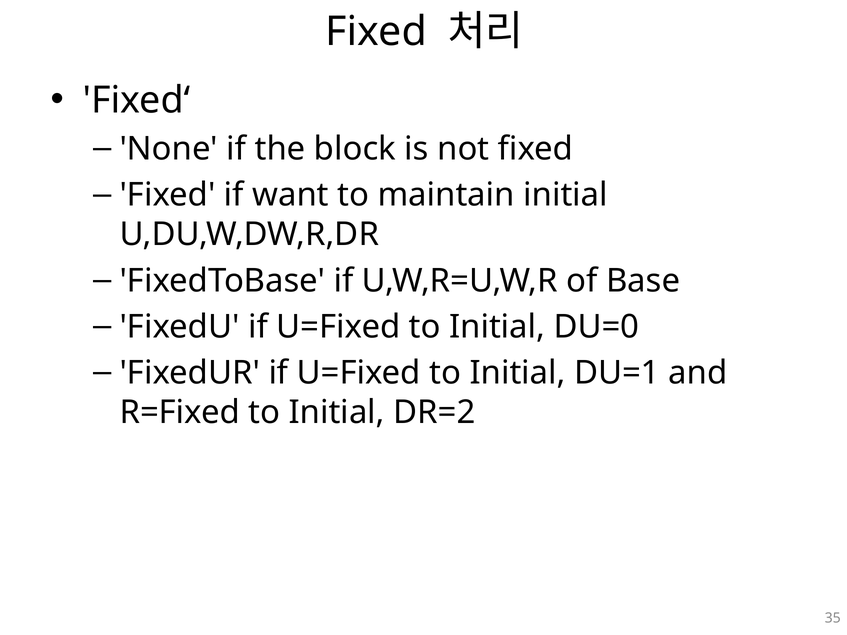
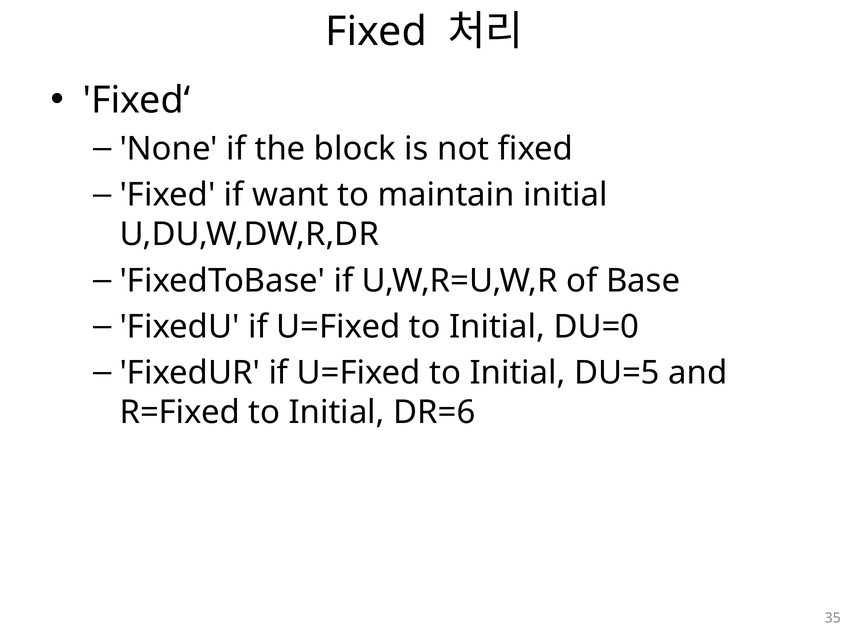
DU=1: DU=1 -> DU=5 (617, 373)
DR=2: DR=2 -> DR=6 (434, 413)
